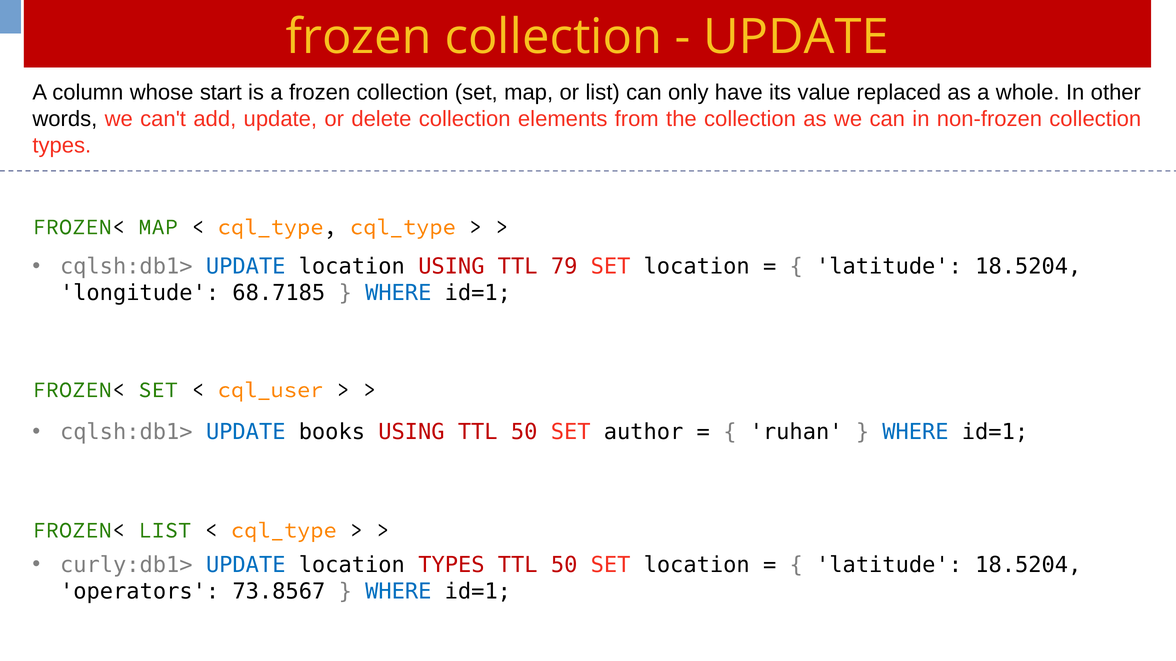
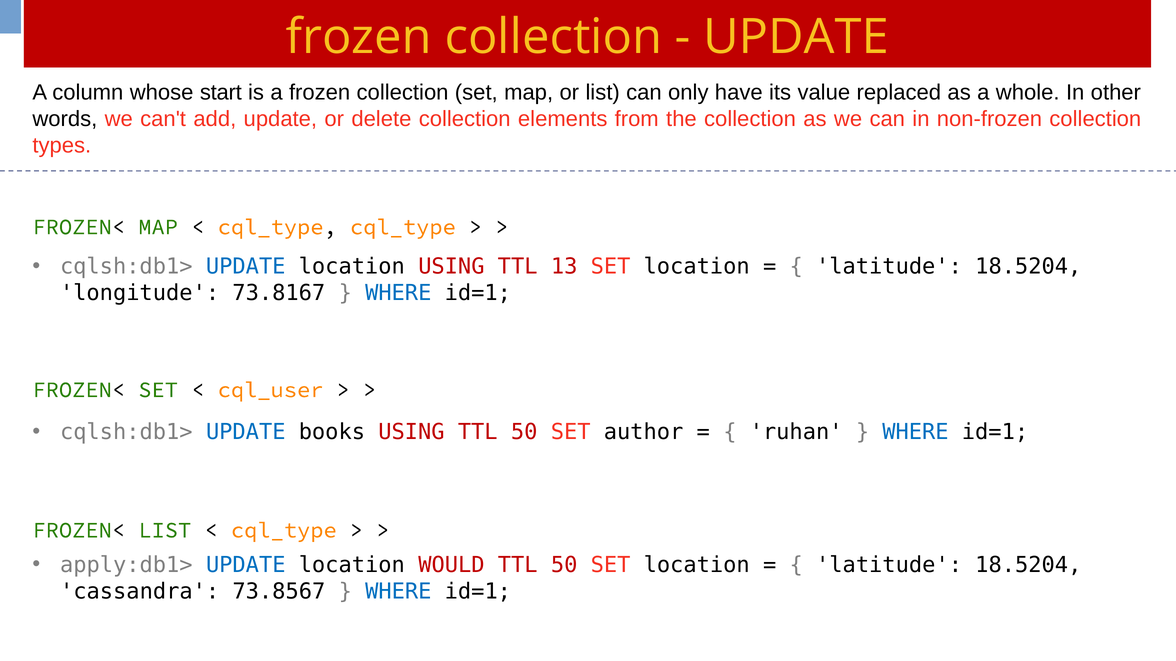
79: 79 -> 13 (564, 267)
68.7185: 68.7185 -> 73.8167 (279, 293)
curly:db1>: curly:db1> -> apply:db1> (126, 565)
location TYPES: TYPES -> WOULD (451, 565)
operators: operators -> cassandra (140, 592)
